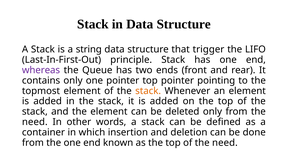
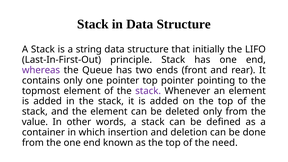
trigger: trigger -> initially (209, 49)
stack colour: orange -> purple (148, 91)
need: need -> value (35, 122)
